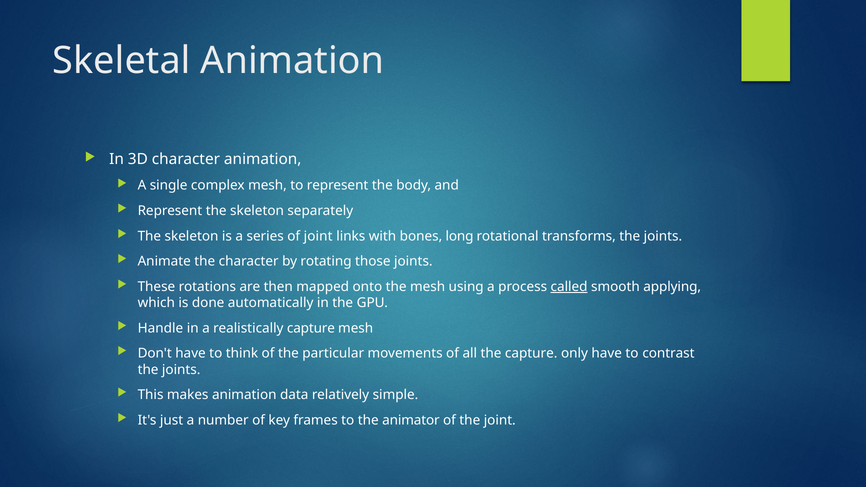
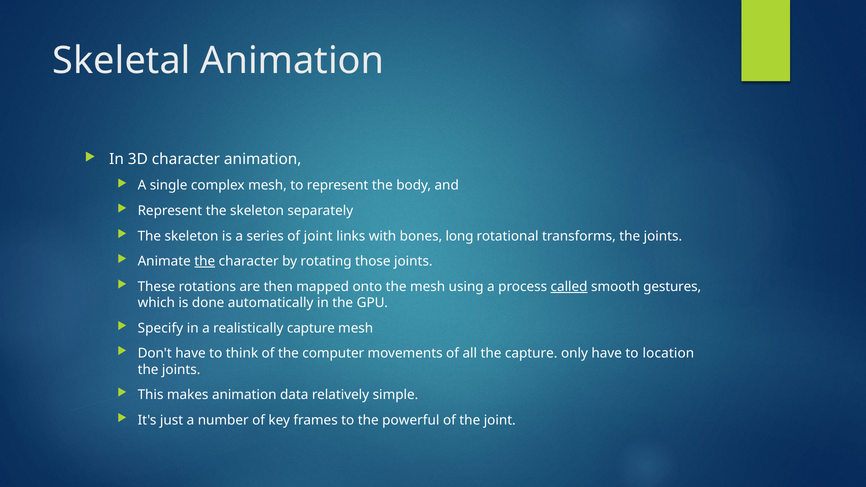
the underline: none -> present (205, 261)
applying: applying -> gestures (672, 287)
Handle: Handle -> Specify (160, 328)
particular: particular -> computer (333, 353)
contrast: contrast -> location (668, 353)
animator: animator -> powerful (411, 420)
